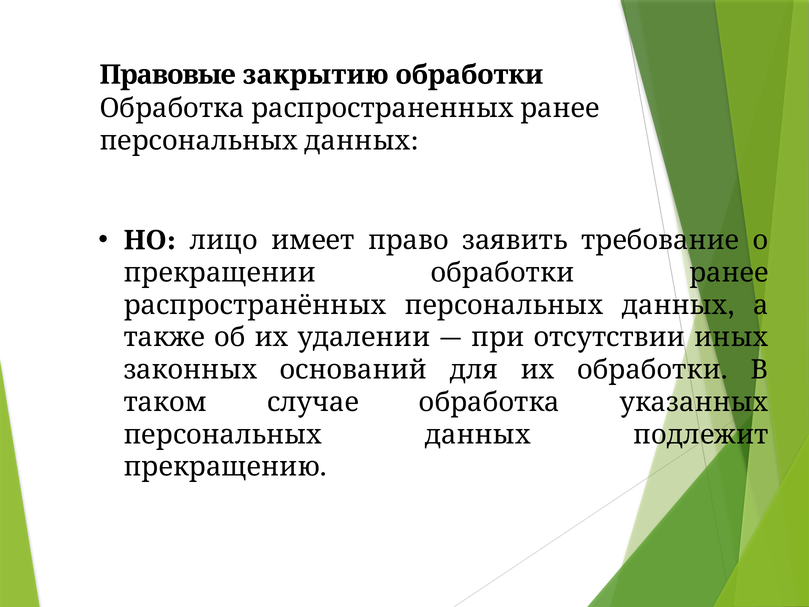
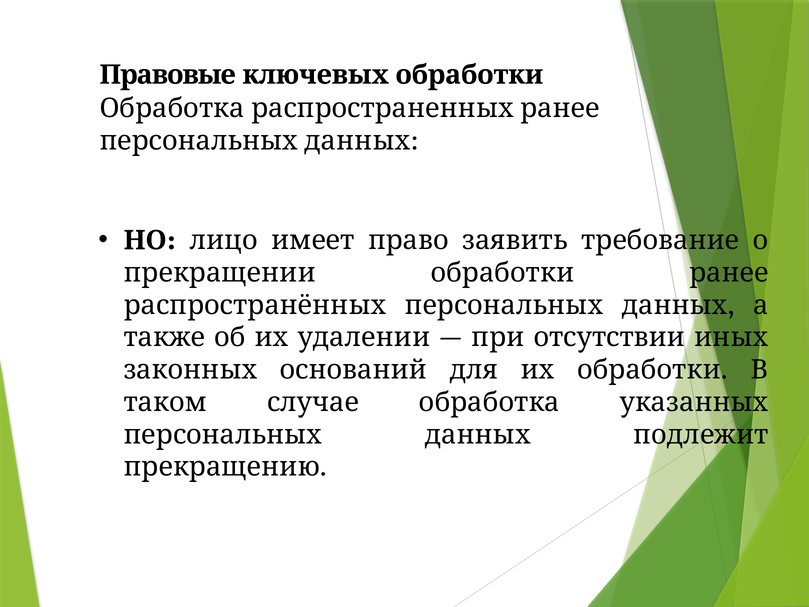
закрытию: закрытию -> ключевых (316, 75)
